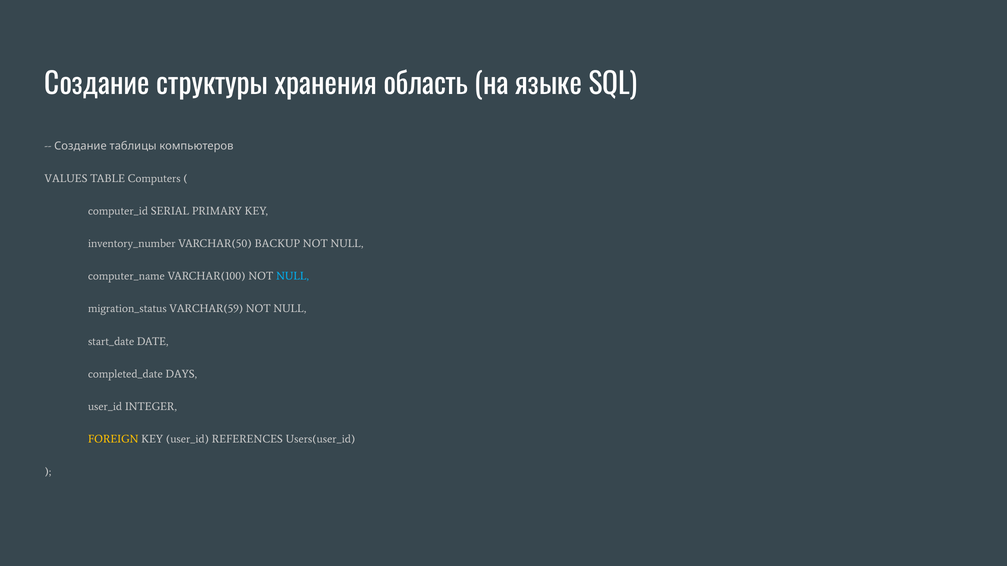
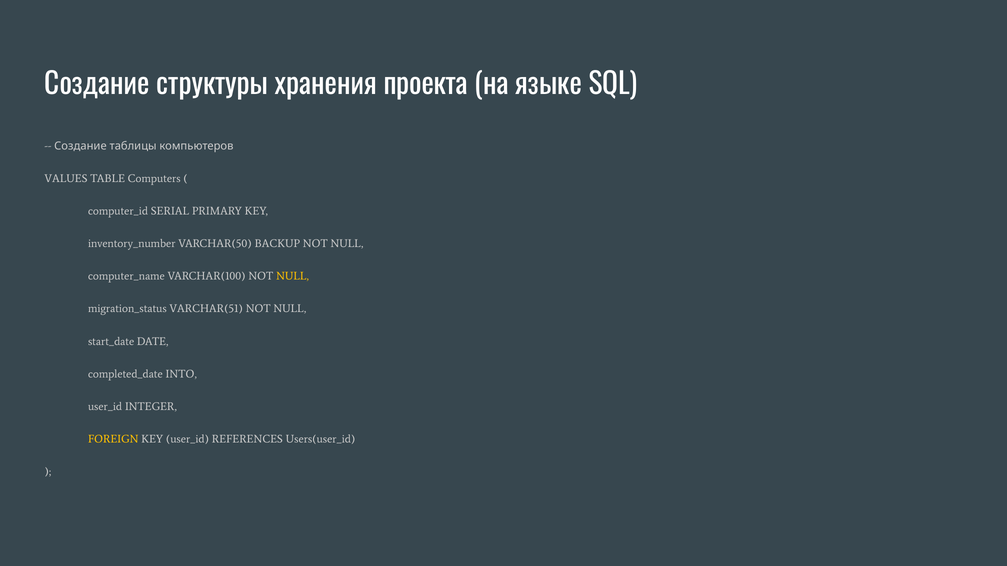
область: область -> проекта (426, 84)
NULL colour: light blue -> yellow (292, 276)
VARCHAR(59: VARCHAR(59 -> VARCHAR(51 (206, 309)
DAYS: DAYS -> INTO (181, 374)
